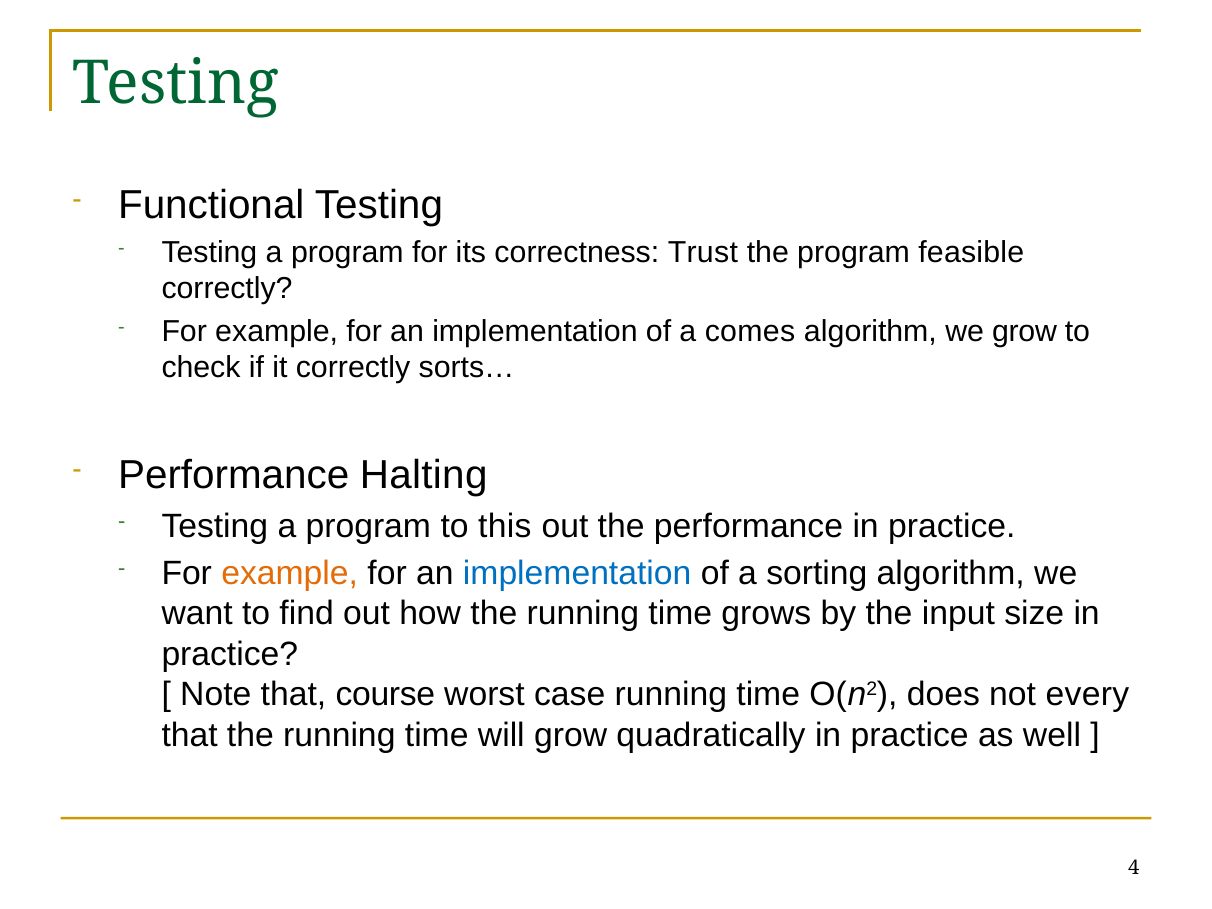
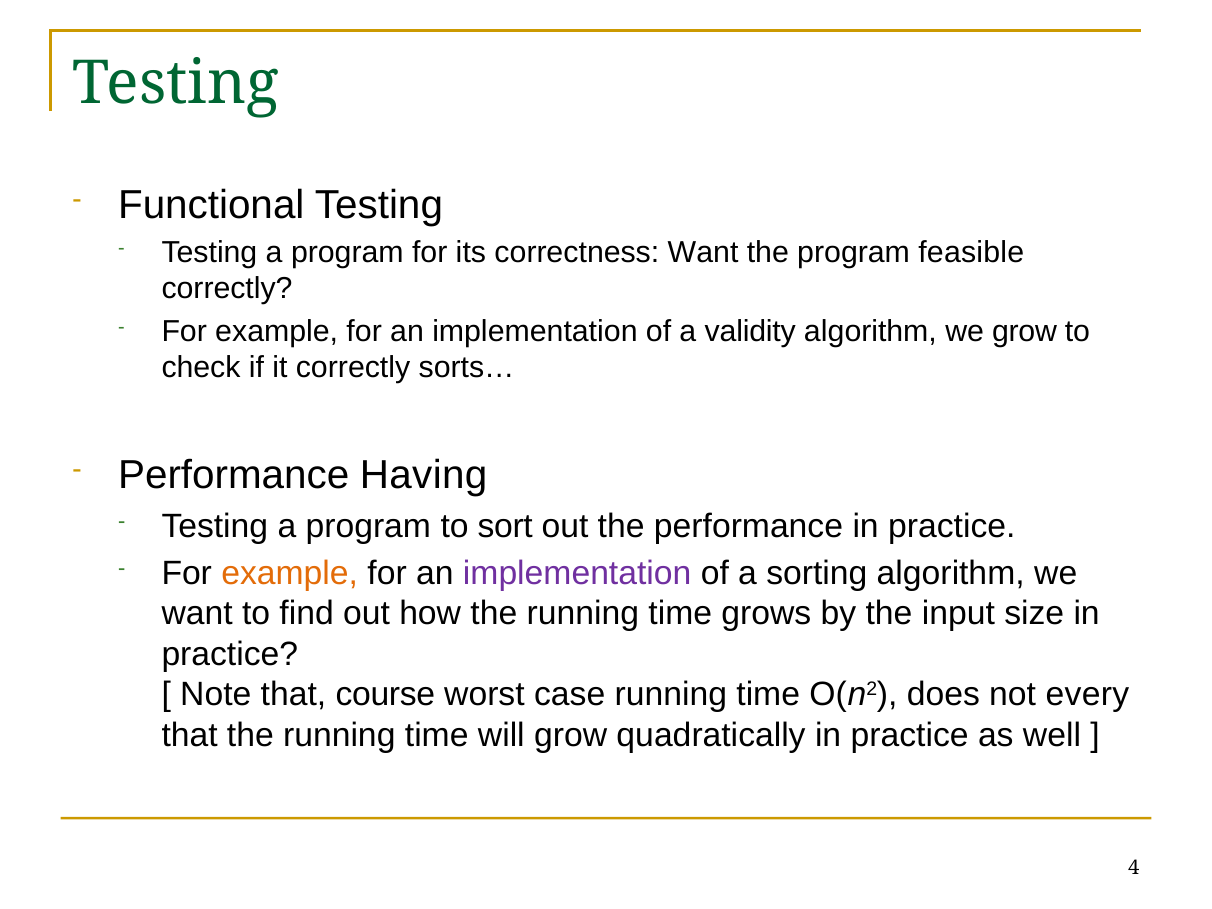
correctness Trust: Trust -> Want (703, 253)
comes: comes -> validity (750, 331)
Halting: Halting -> Having (424, 475)
this: this -> sort (505, 526)
implementation colour: blue -> purple (577, 573)
